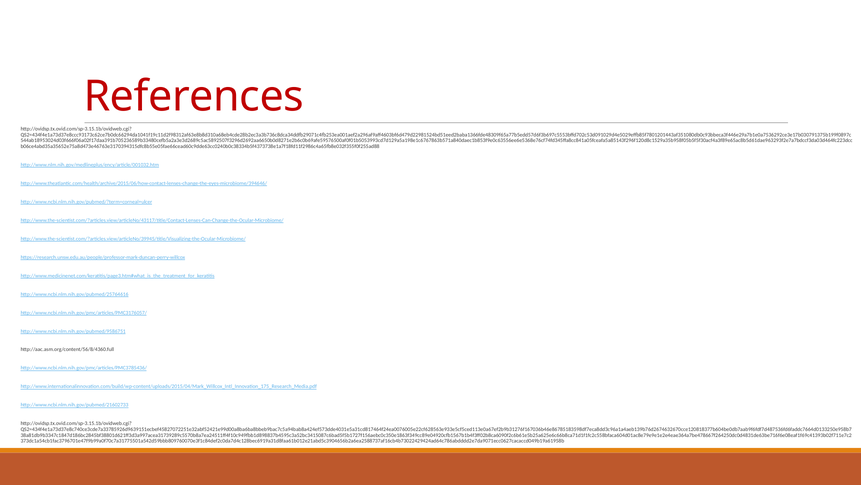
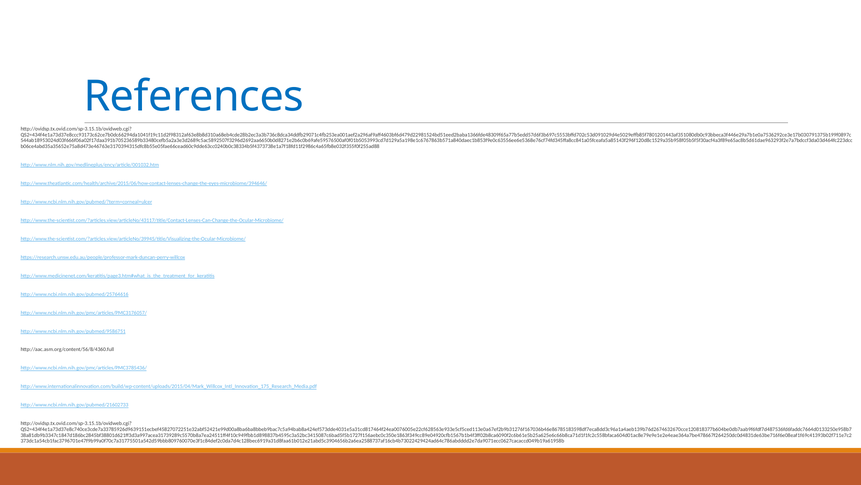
References colour: red -> blue (194, 96)
